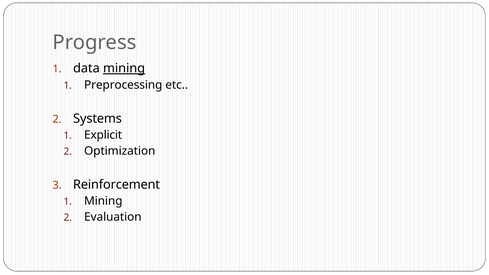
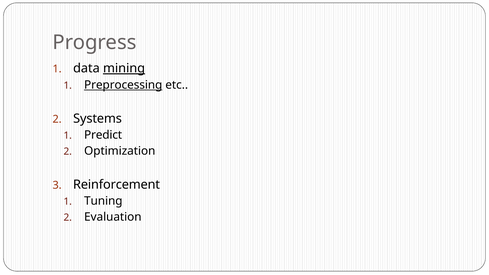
Preprocessing underline: none -> present (123, 85)
Explicit: Explicit -> Predict (103, 135)
Mining: Mining -> Tuning (103, 201)
